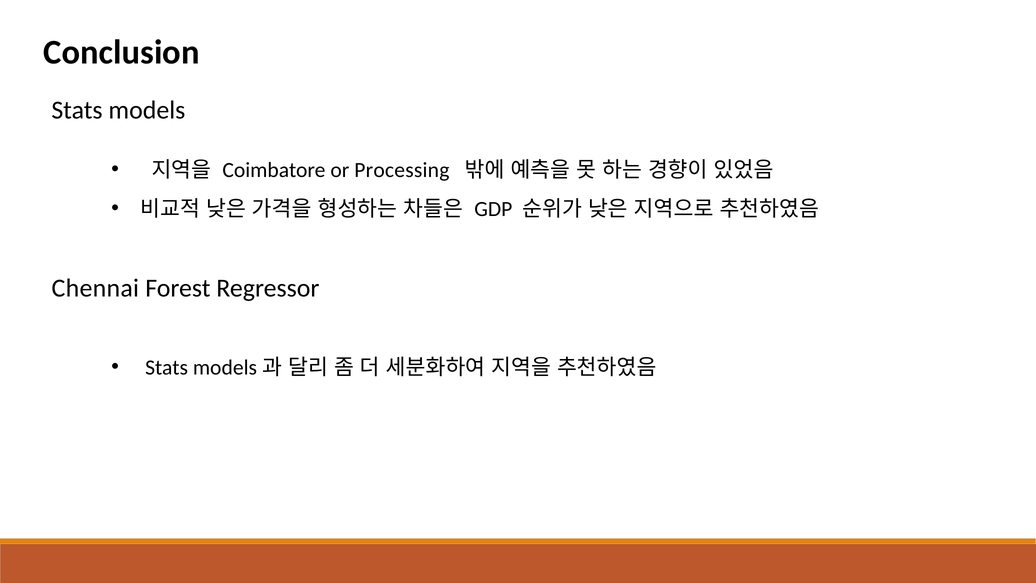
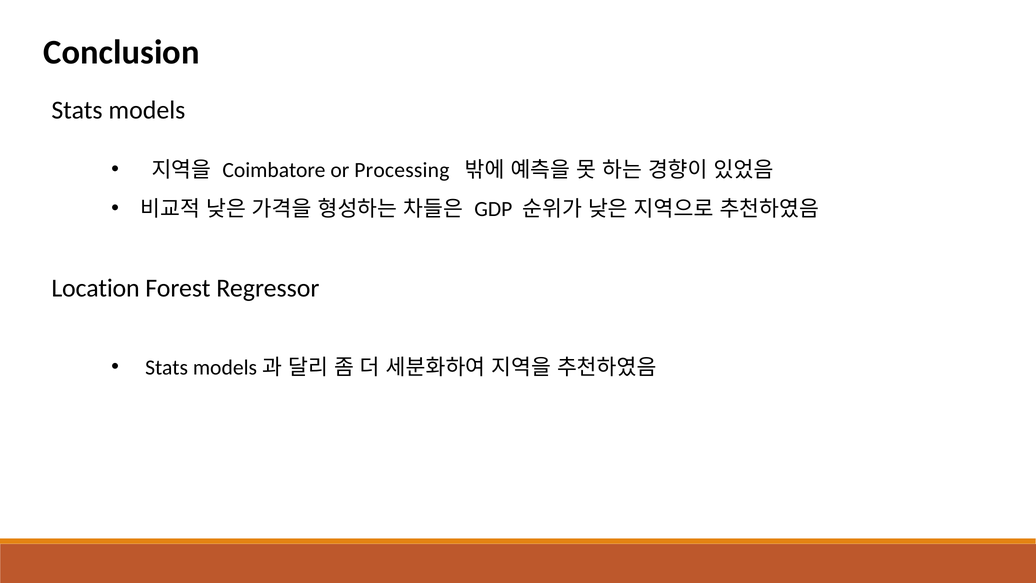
Chennai: Chennai -> Location (96, 288)
